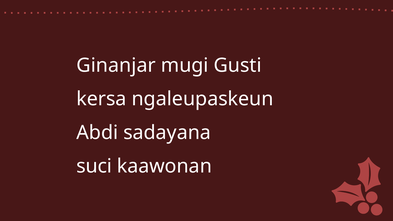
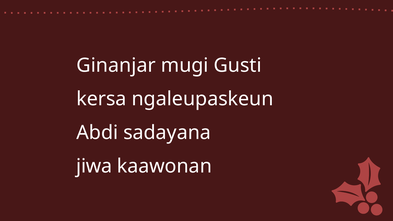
suci: suci -> jiwa (94, 166)
